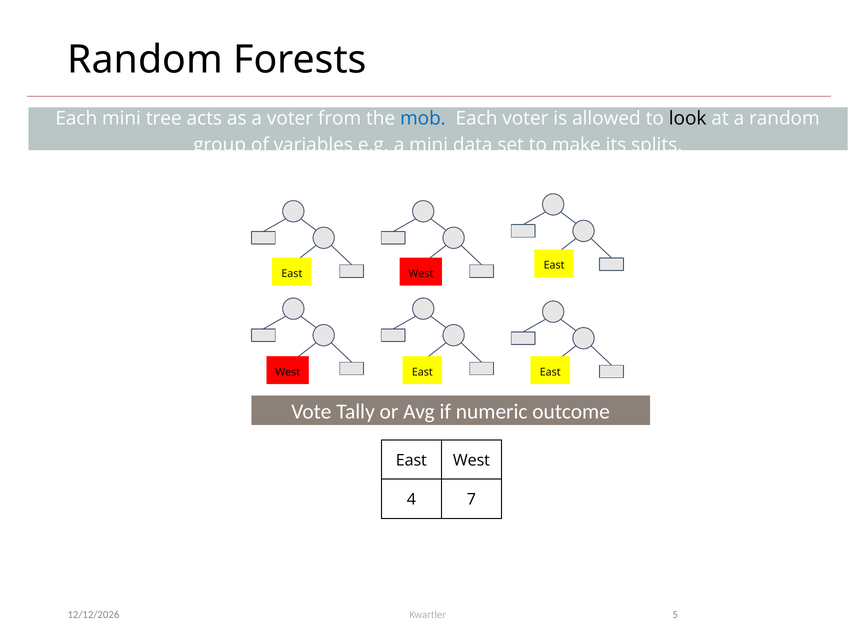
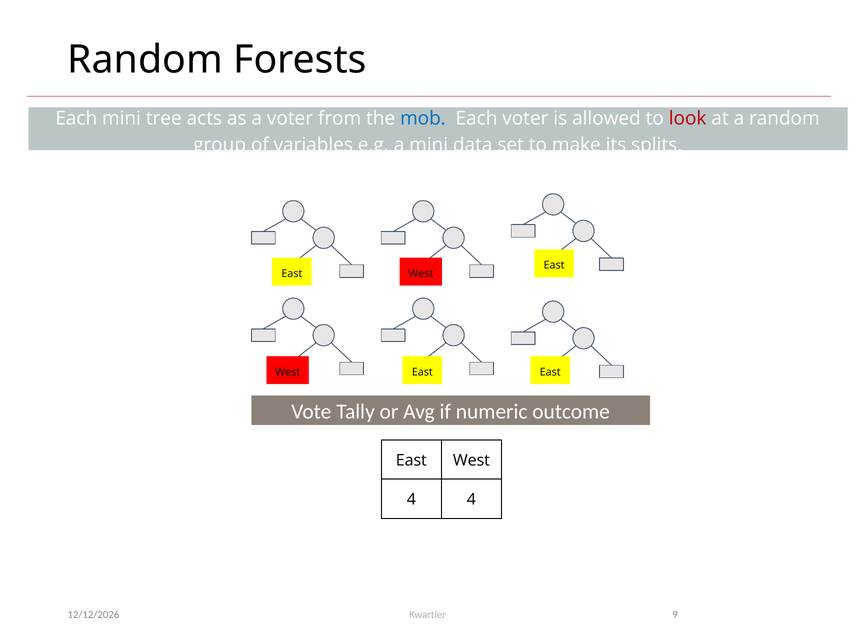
look colour: black -> red (688, 119)
4 7: 7 -> 4 (471, 499)
5: 5 -> 9 (675, 614)
